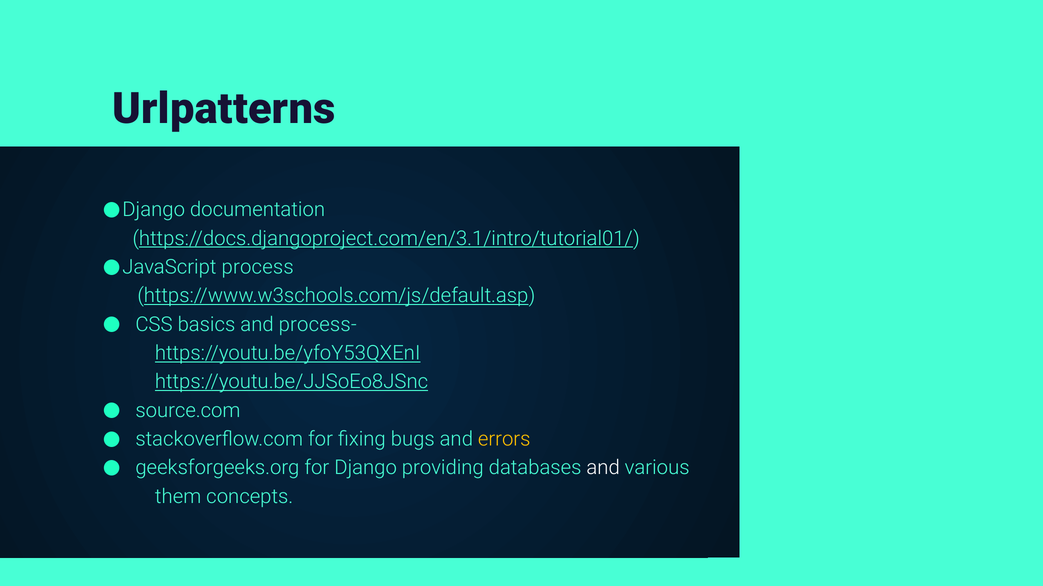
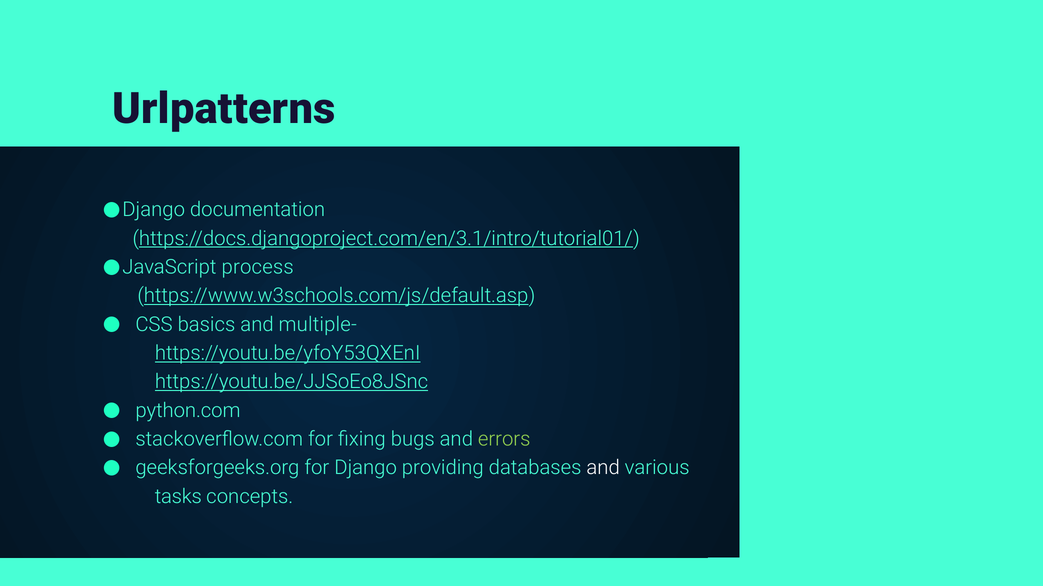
process-: process- -> multiple- (318, 325)
source.com: source.com -> python.com (188, 411)
errors colour: yellow -> light green (504, 440)
them: them -> tasks (178, 497)
